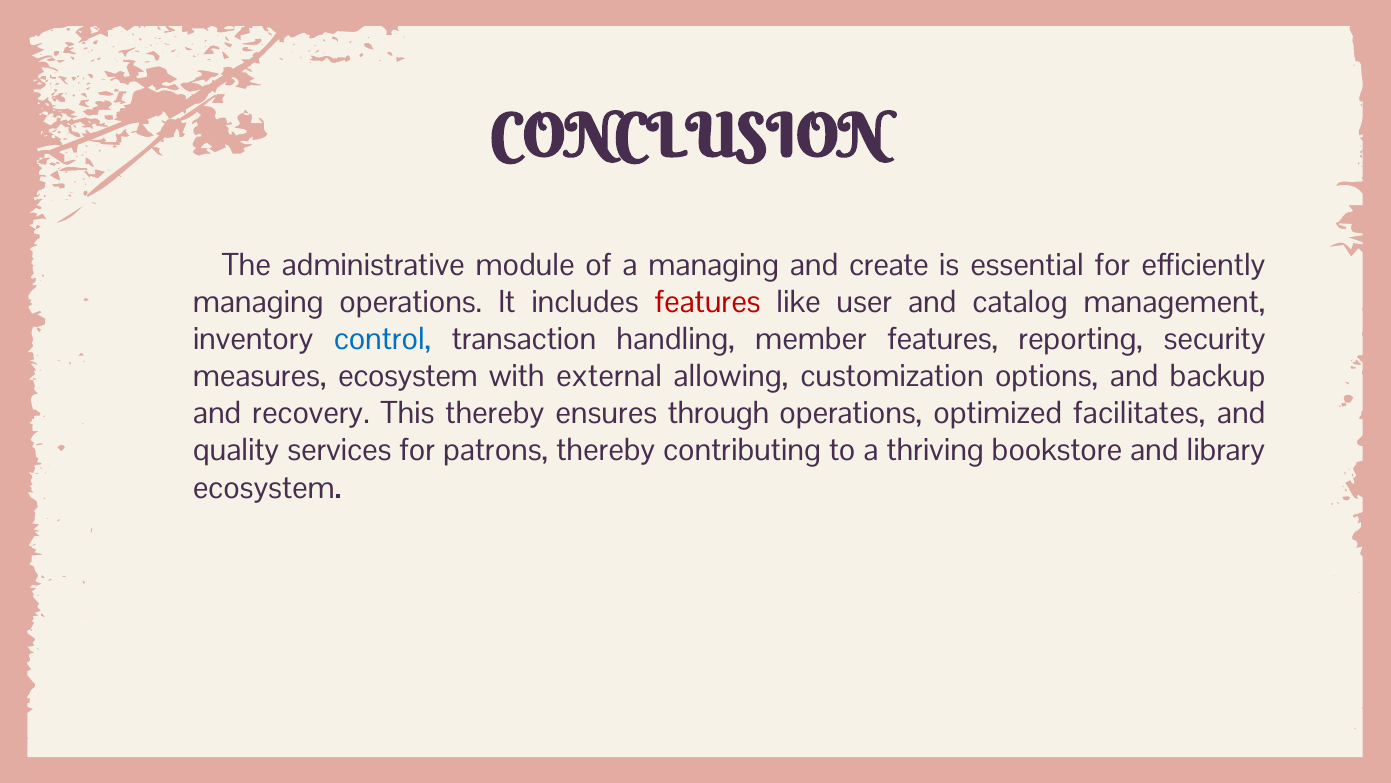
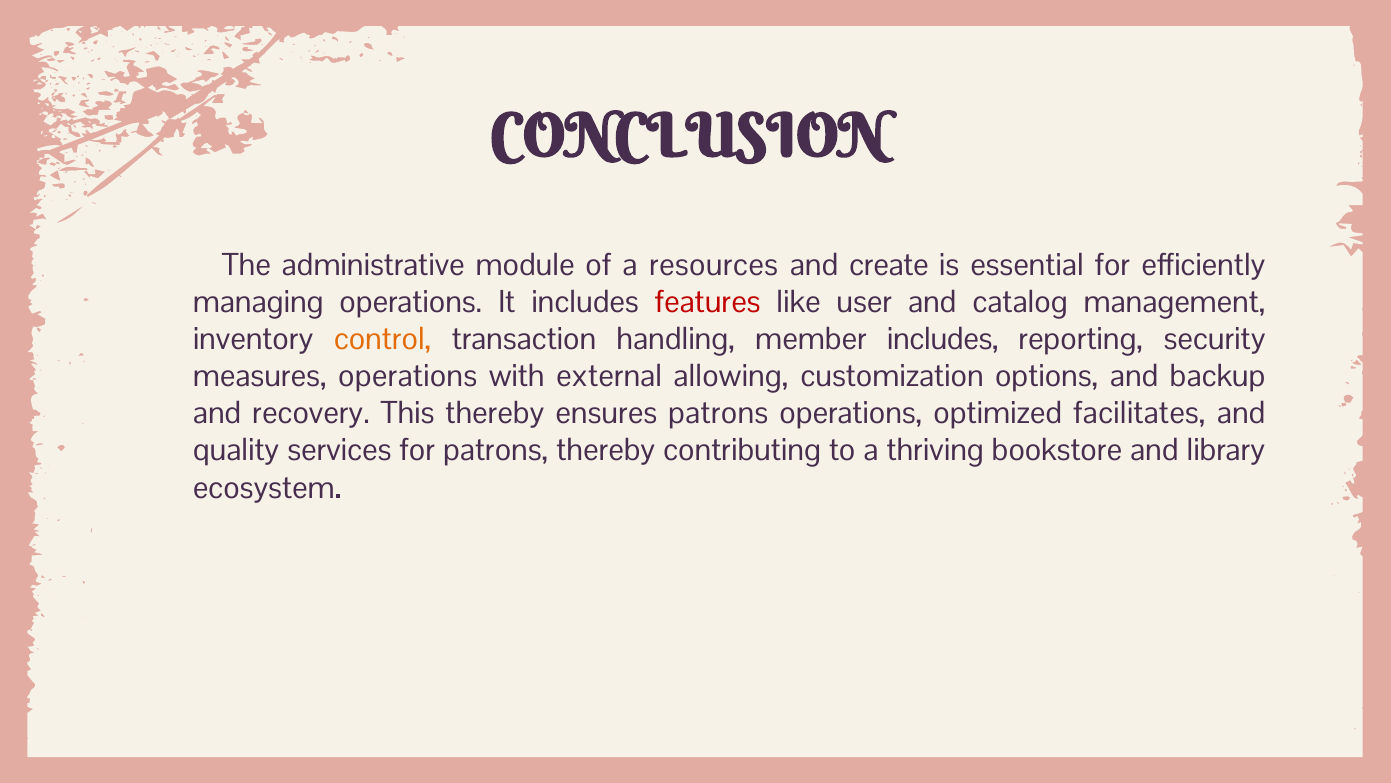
a managing: managing -> resources (713, 265)
control colour: blue -> orange (383, 339)
member features: features -> includes (943, 339)
measures ecosystem: ecosystem -> operations (408, 376)
ensures through: through -> patrons (718, 413)
